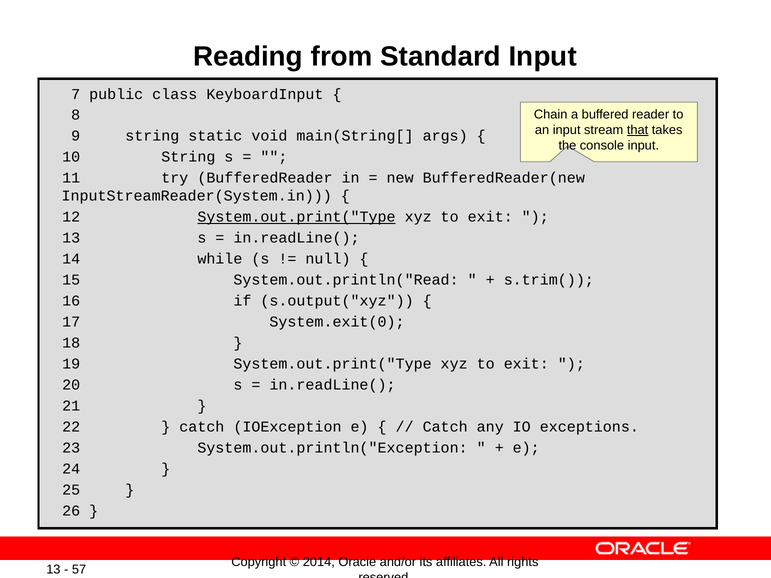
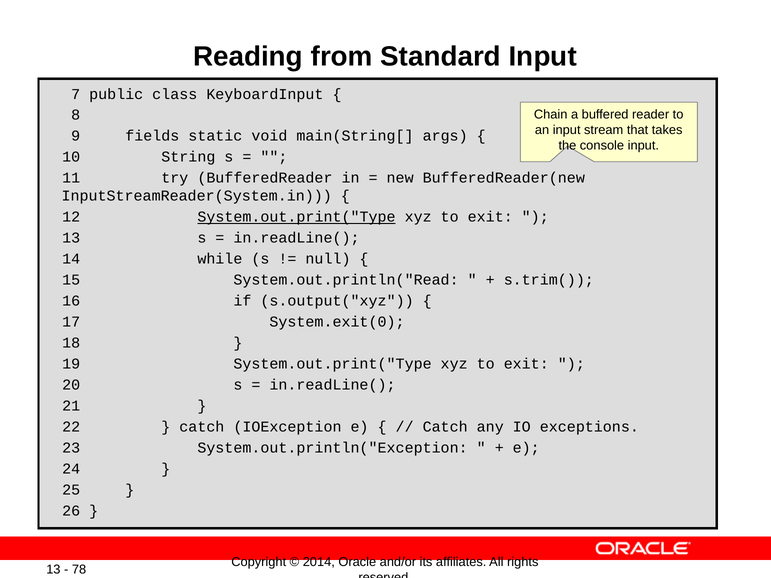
that underline: present -> none (638, 130)
9 string: string -> fields (152, 136)
57: 57 -> 78 (79, 570)
